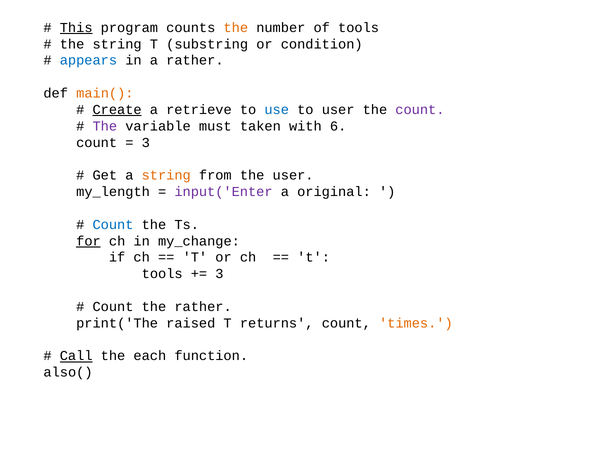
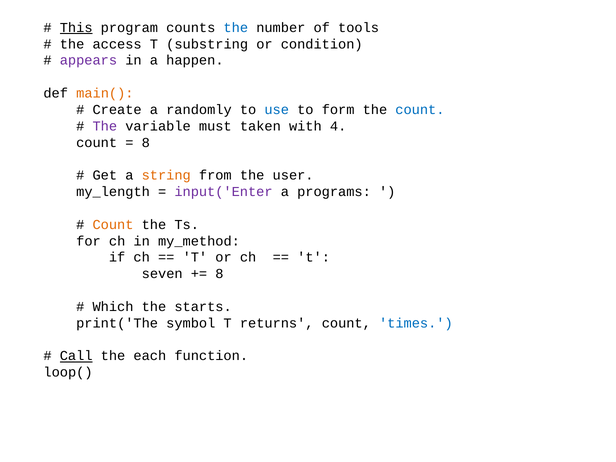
the colour: orange -> blue (236, 28)
the string: string -> access (117, 44)
appears colour: blue -> purple (88, 60)
a rather: rather -> happen (195, 60)
Create underline: present -> none (117, 110)
retrieve: retrieve -> randomly (199, 110)
to user: user -> form (338, 110)
count colour: purple -> blue (420, 110)
6: 6 -> 4 (338, 126)
3: 3 -> 8 (146, 143)
original: original -> programs (334, 192)
Count colour: blue -> orange (113, 225)
for underline: present -> none (88, 241)
my_change: my_change -> my_method (199, 241)
tools: tools -> seven (162, 274)
3: 3 -> 8 (219, 274)
Count: Count -> Which (113, 307)
the rather: rather -> starts (203, 307)
raised: raised -> symbol (191, 323)
times colour: orange -> blue (416, 323)
also(: also( -> loop( (68, 372)
